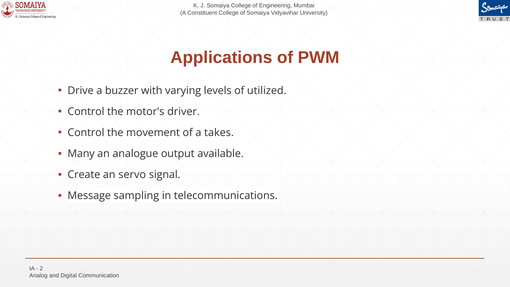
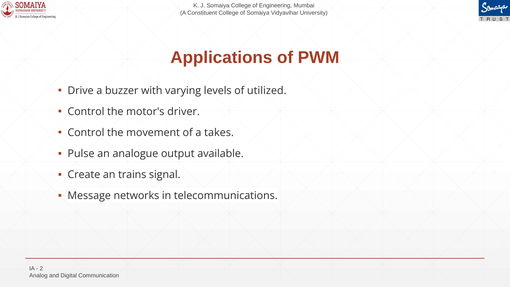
Many: Many -> Pulse (81, 154)
servo: servo -> trains (132, 175)
sampling: sampling -> networks (136, 196)
